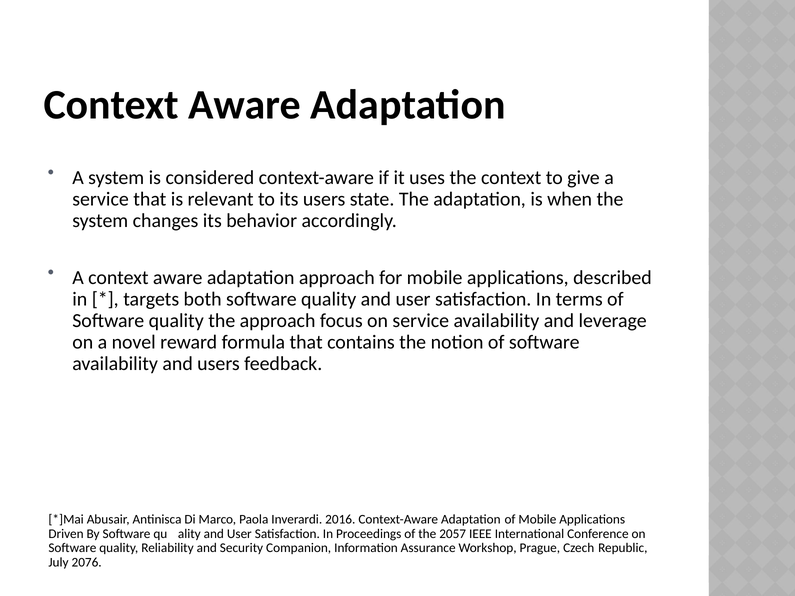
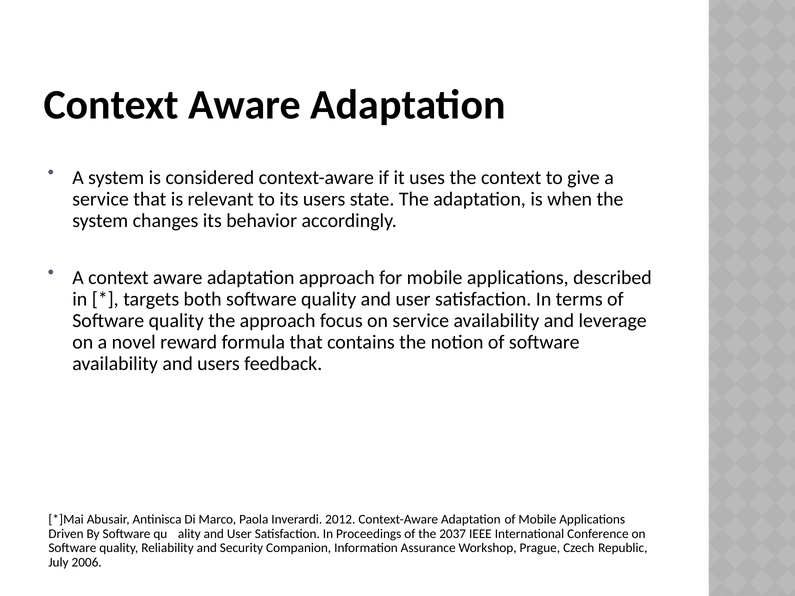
2016: 2016 -> 2012 (340, 520)
2057: 2057 -> 2037 (453, 534)
2076: 2076 -> 2006 (87, 563)
